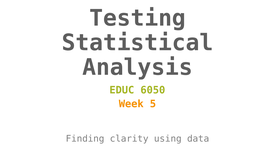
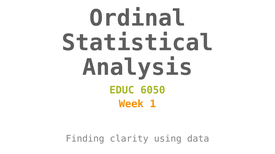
Testing: Testing -> Ordinal (138, 18)
5: 5 -> 1 (153, 104)
